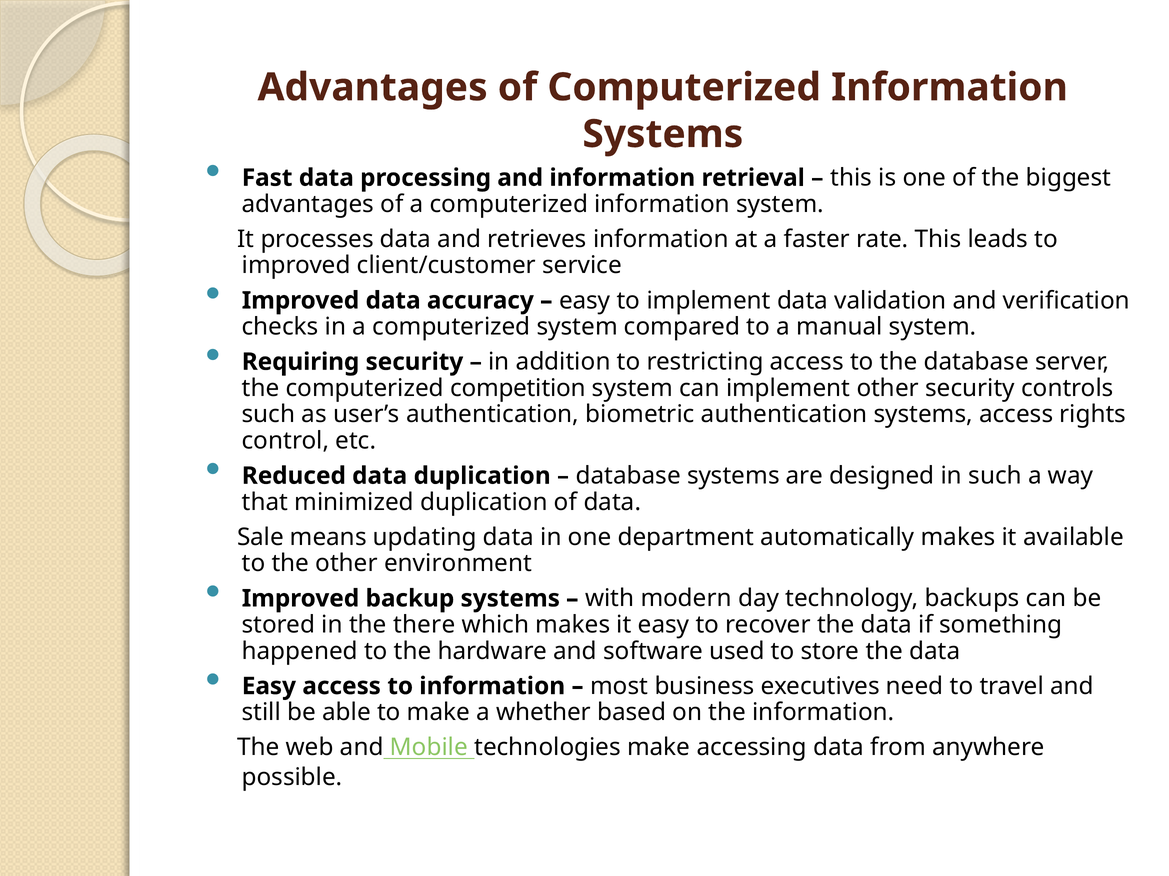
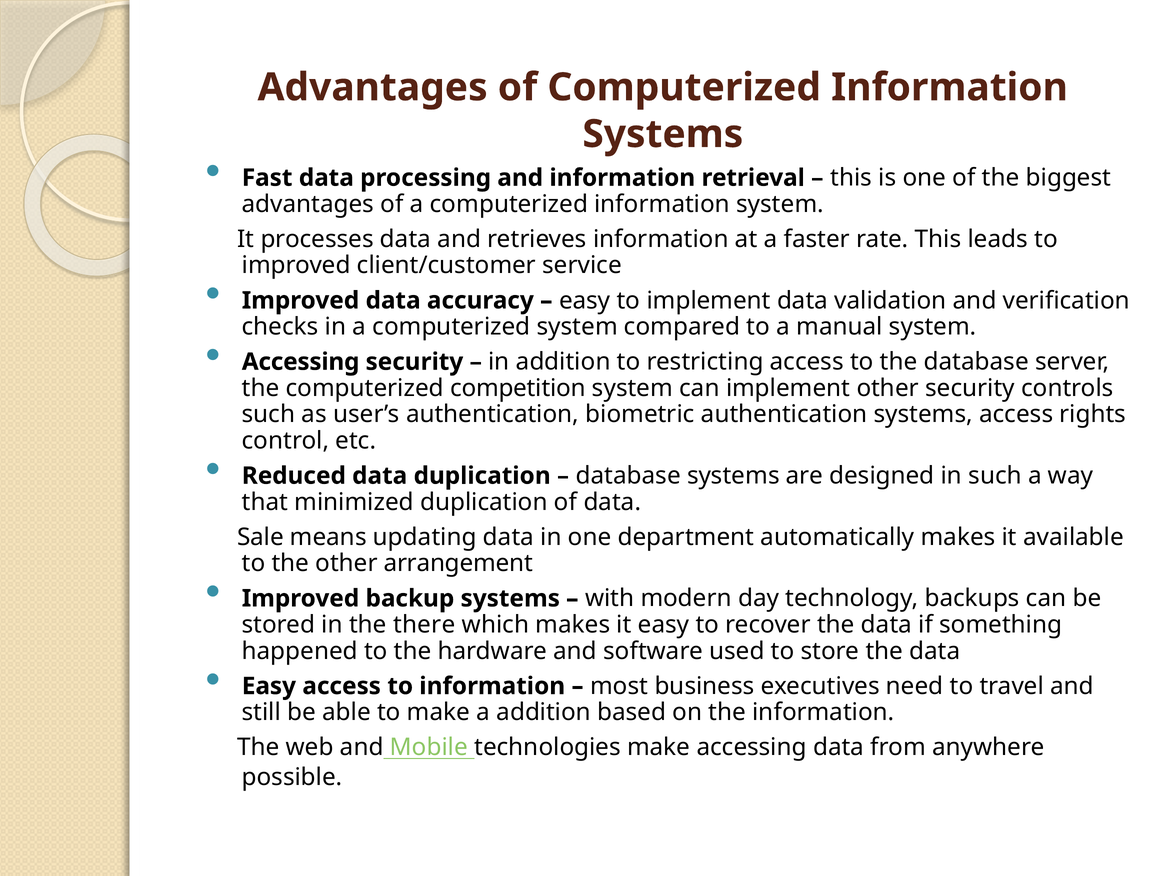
Requiring: Requiring -> Accessing (301, 362)
environment: environment -> arrangement (458, 564)
a whether: whether -> addition (544, 713)
